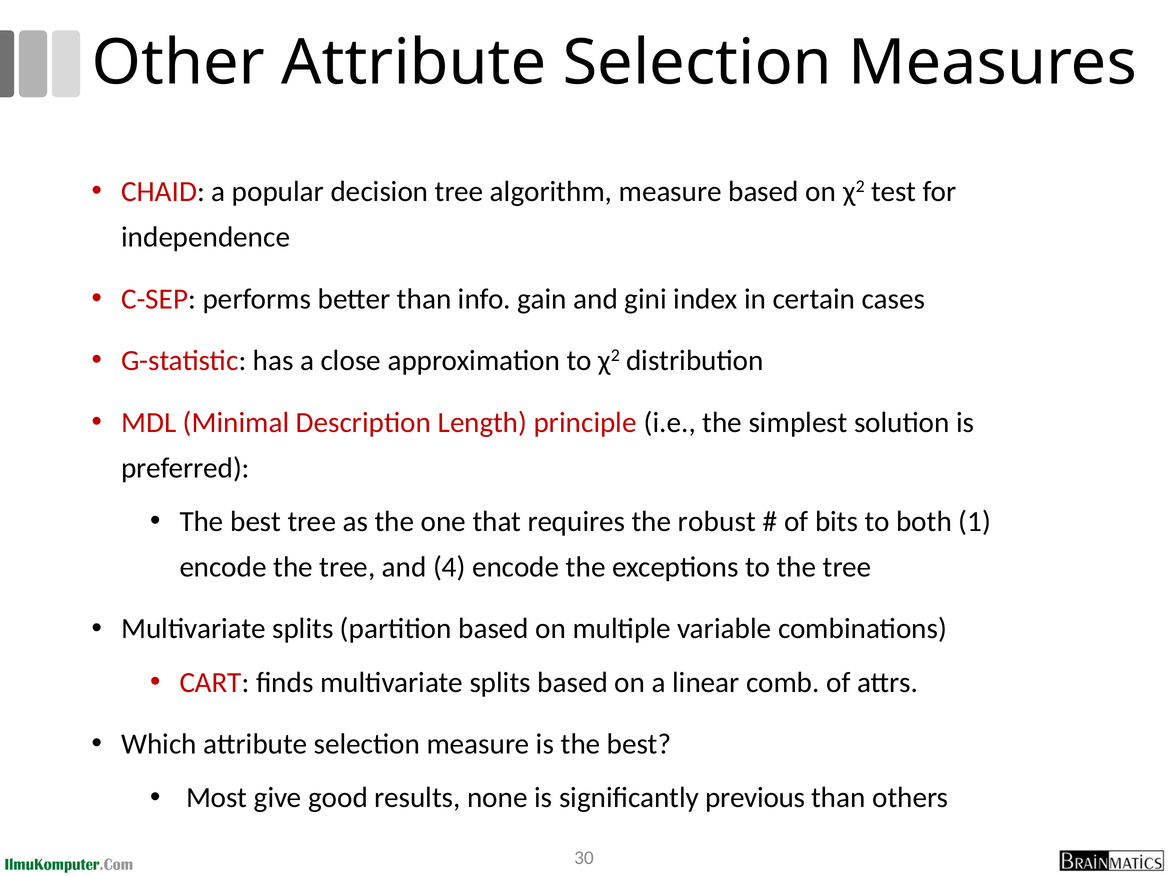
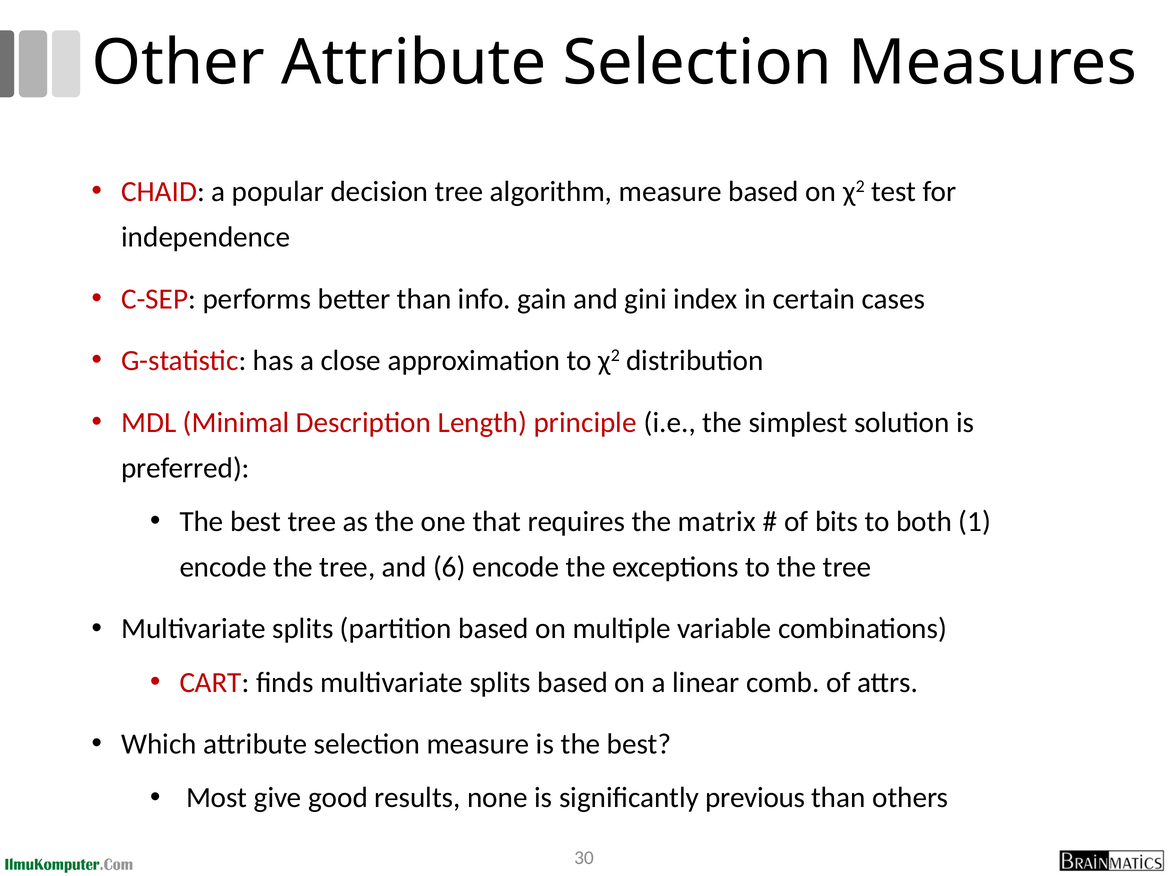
robust: robust -> matrix (717, 522)
4: 4 -> 6 (449, 567)
